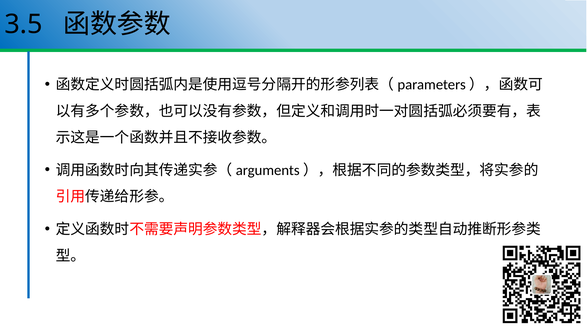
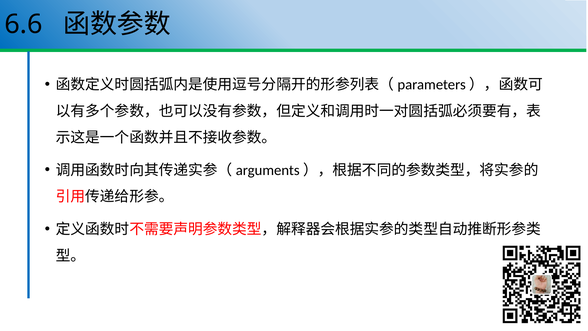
3.5: 3.5 -> 6.6 (24, 24)
